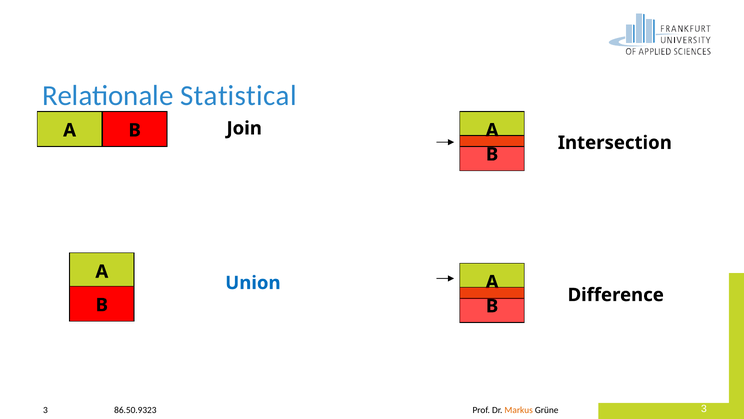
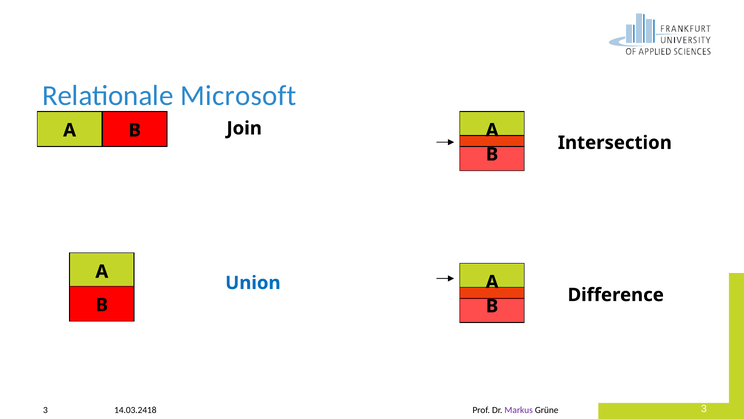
Statistical: Statistical -> Microsoft (238, 96)
86.50.9323: 86.50.9323 -> 14.03.2418 (135, 410)
Markus colour: orange -> purple (519, 410)
